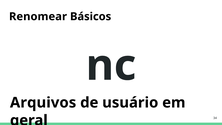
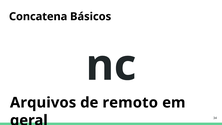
Renomear: Renomear -> Concatena (38, 17)
usuário: usuário -> remoto (130, 103)
